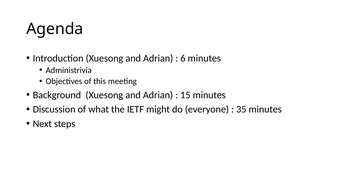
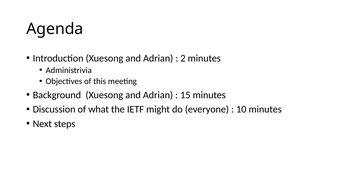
6: 6 -> 2 (183, 58)
35: 35 -> 10 (241, 109)
